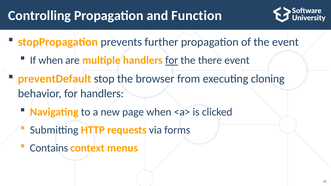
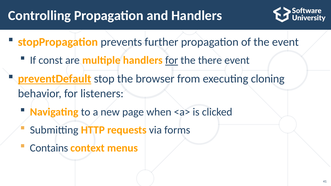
and Function: Function -> Handlers (197, 16)
If when: when -> const (51, 60)
preventDefault underline: none -> present (55, 79)
for handlers: handlers -> listeners (102, 94)
